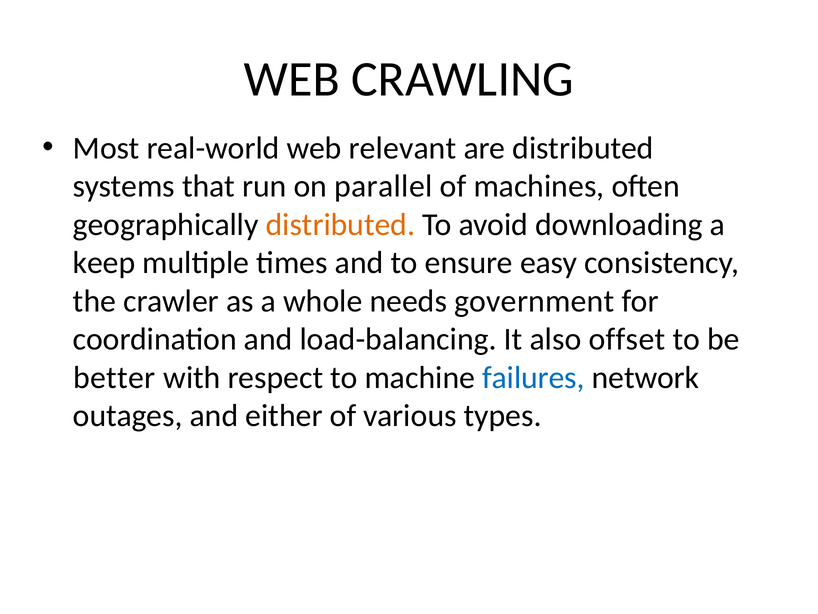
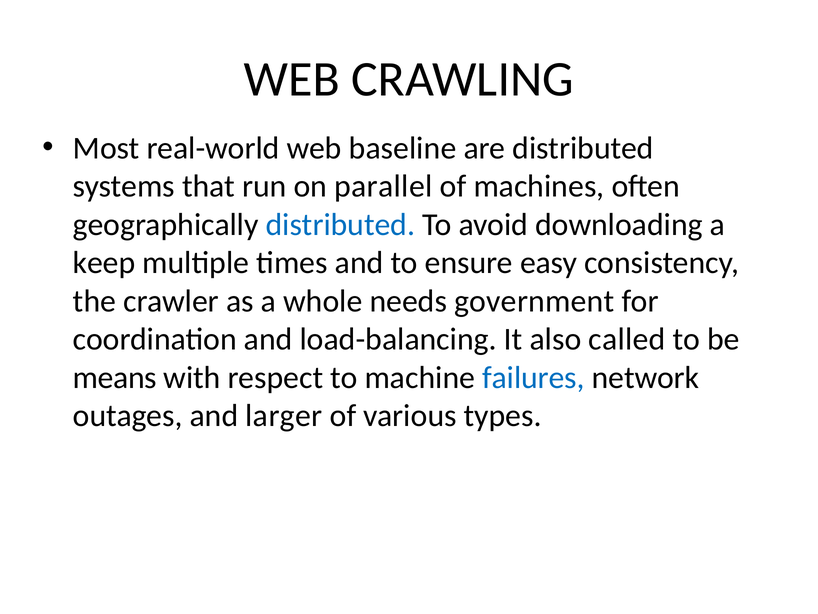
relevant: relevant -> baseline (403, 148)
distributed colour: orange -> blue (340, 224)
offset: offset -> called (627, 339)
better: better -> means (115, 377)
either: either -> larger (284, 415)
